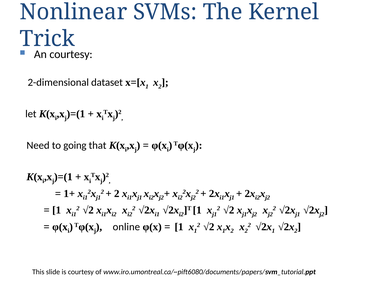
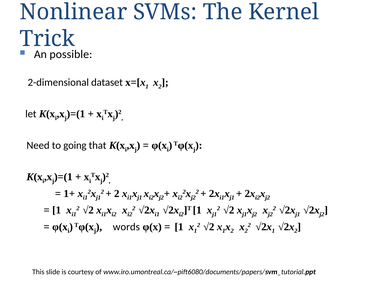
courtesy: courtesy -> possible (71, 54)
online: online -> words (126, 226)
